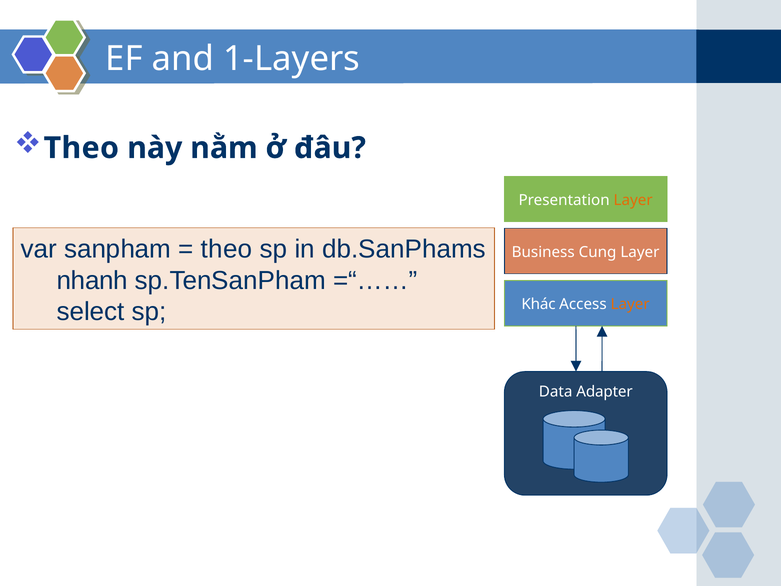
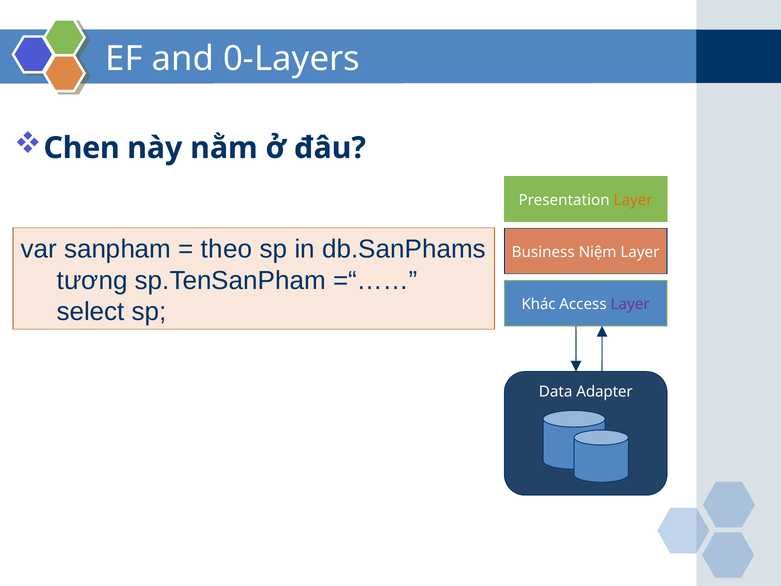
1-Layers: 1-Layers -> 0-Layers (292, 59)
Theo: Theo -> Chen (82, 148)
Cung: Cung -> Niệm (598, 252)
nhanh: nhanh -> tương (92, 280)
Layer colour: orange -> purple (630, 304)
